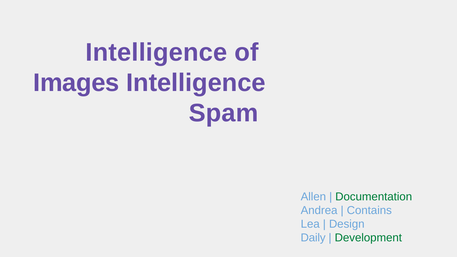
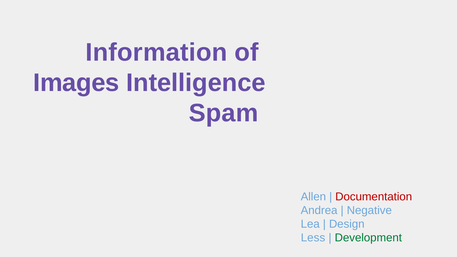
Intelligence: Intelligence -> Information (156, 52)
Documentation colour: green -> red (374, 197)
Contains: Contains -> Negative (369, 210)
Daily: Daily -> Less (313, 238)
